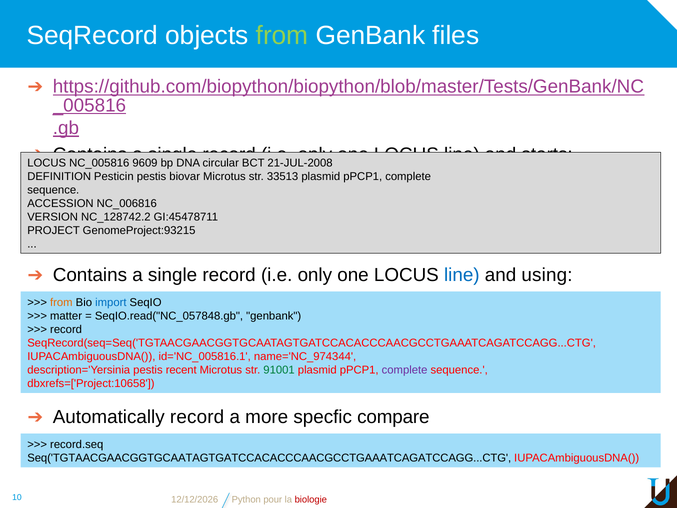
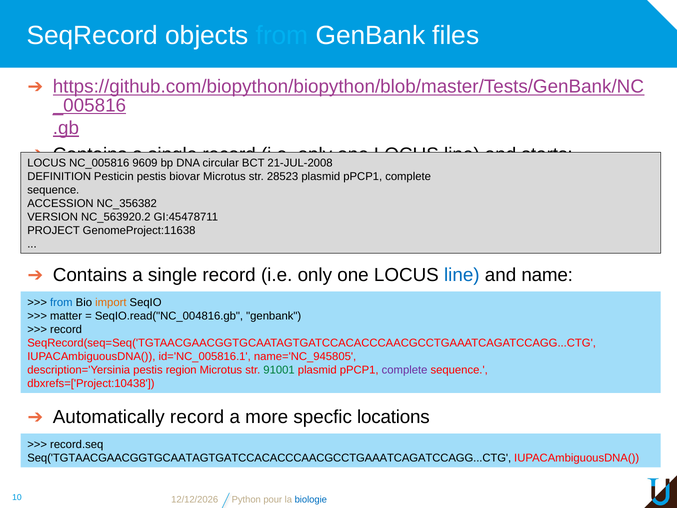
from colour: light green -> light blue (282, 36)
33513: 33513 -> 28523 (283, 176)
NC_006816: NC_006816 -> NC_356382 (127, 203)
NC_128742.2: NC_128742.2 -> NC_563920.2 (116, 217)
GenomeProject:93215: GenomeProject:93215 -> GenomeProject:11638 (139, 231)
using: using -> name (547, 275)
from colour: orange -> blue (61, 302)
import colour: blue -> orange (111, 302)
SeqIO.read("NC_057848.gb: SeqIO.read("NC_057848.gb -> SeqIO.read("NC_004816.gb (169, 316)
name='NC_974344: name='NC_974344 -> name='NC_945805 (305, 356)
recent: recent -> region (181, 370)
dbxrefs=['Project:10658: dbxrefs=['Project:10658 -> dbxrefs=['Project:10438 (91, 383)
compare: compare -> locations (393, 417)
biologie colour: red -> blue (311, 500)
